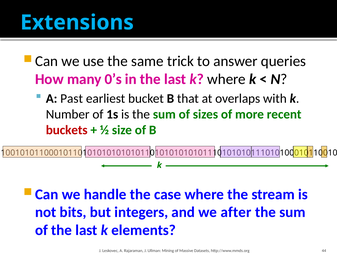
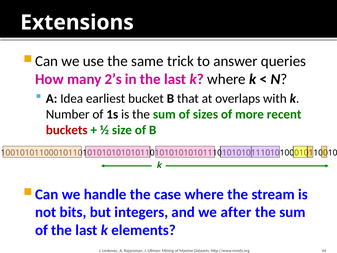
Extensions colour: light blue -> white (77, 22)
0’s: 0’s -> 2’s (113, 79)
Past: Past -> Idea (72, 98)
